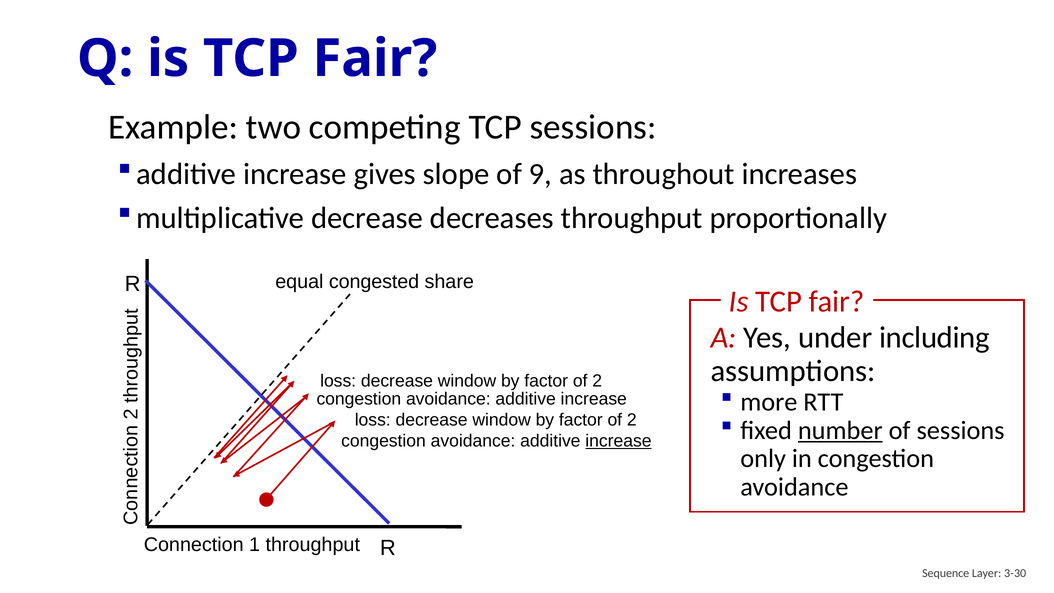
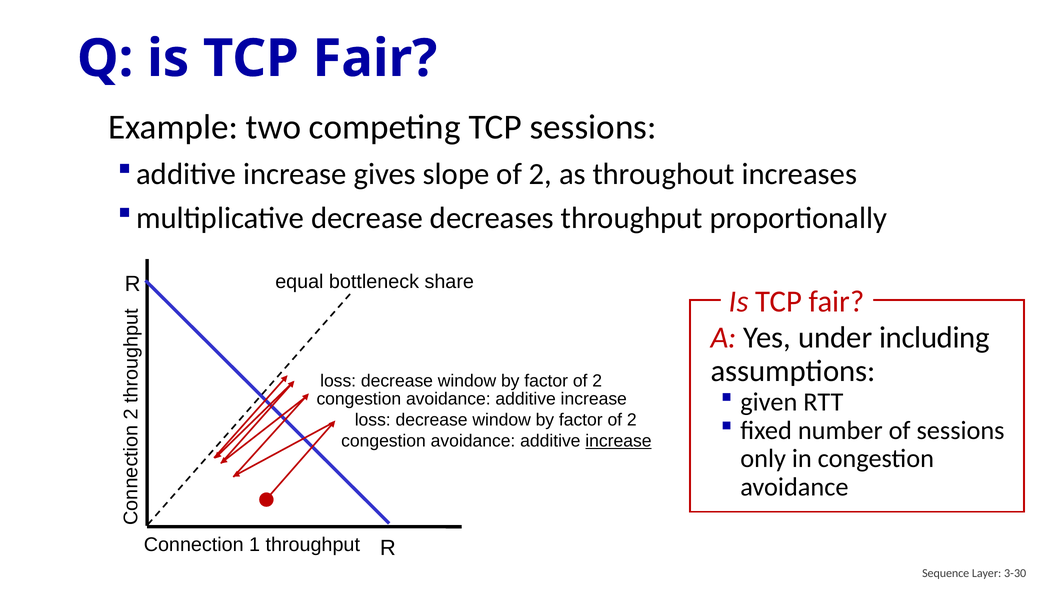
slope of 9: 9 -> 2 (541, 174)
congested: congested -> bottleneck (374, 282)
more: more -> given (769, 402)
number underline: present -> none (840, 430)
